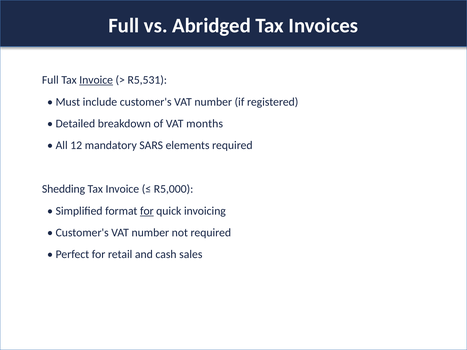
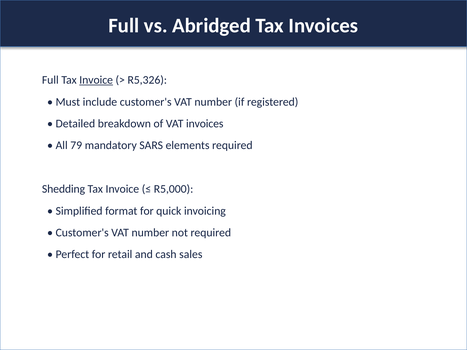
R5,531: R5,531 -> R5,326 (147, 80)
VAT months: months -> invoices (205, 124)
12: 12 -> 79 (76, 146)
for underline: present -> none (147, 211)
